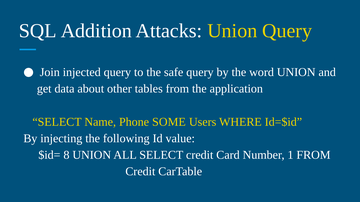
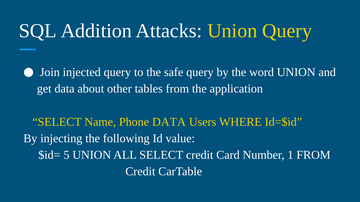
Phone SOME: SOME -> DATA (169, 122)
8: 8 -> 5 (66, 155)
